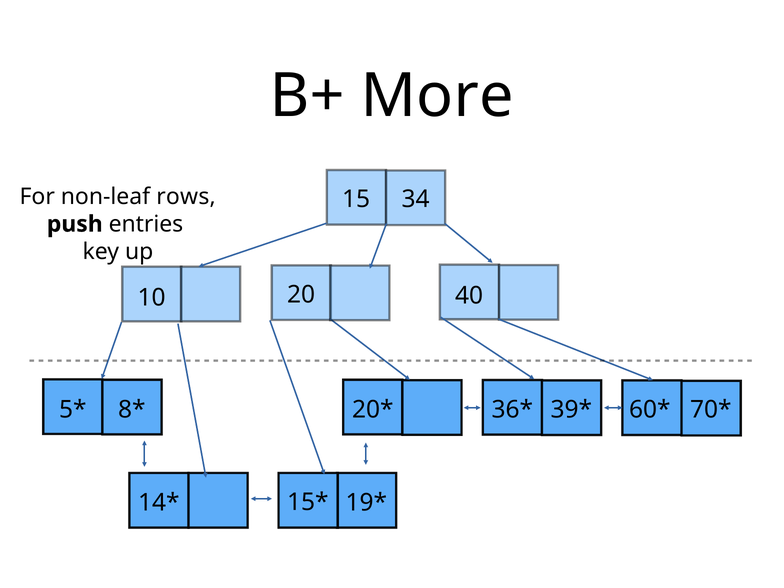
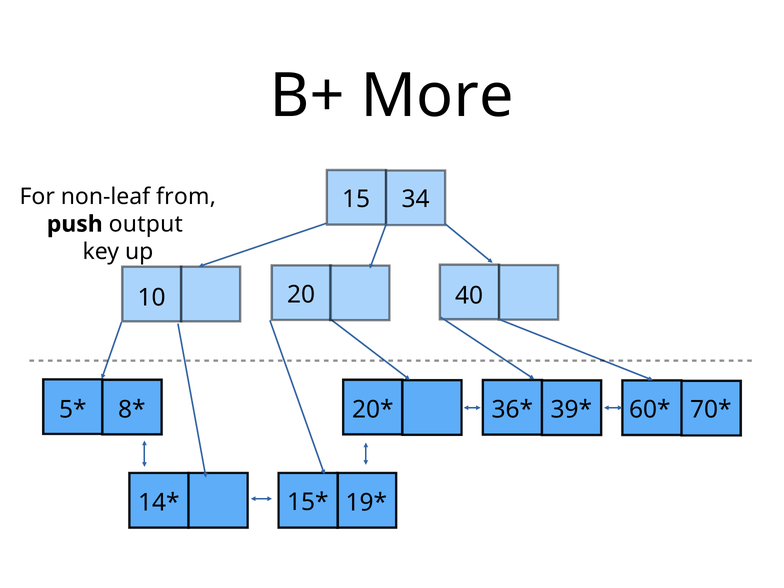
rows: rows -> from (186, 197)
entries: entries -> output (146, 224)
